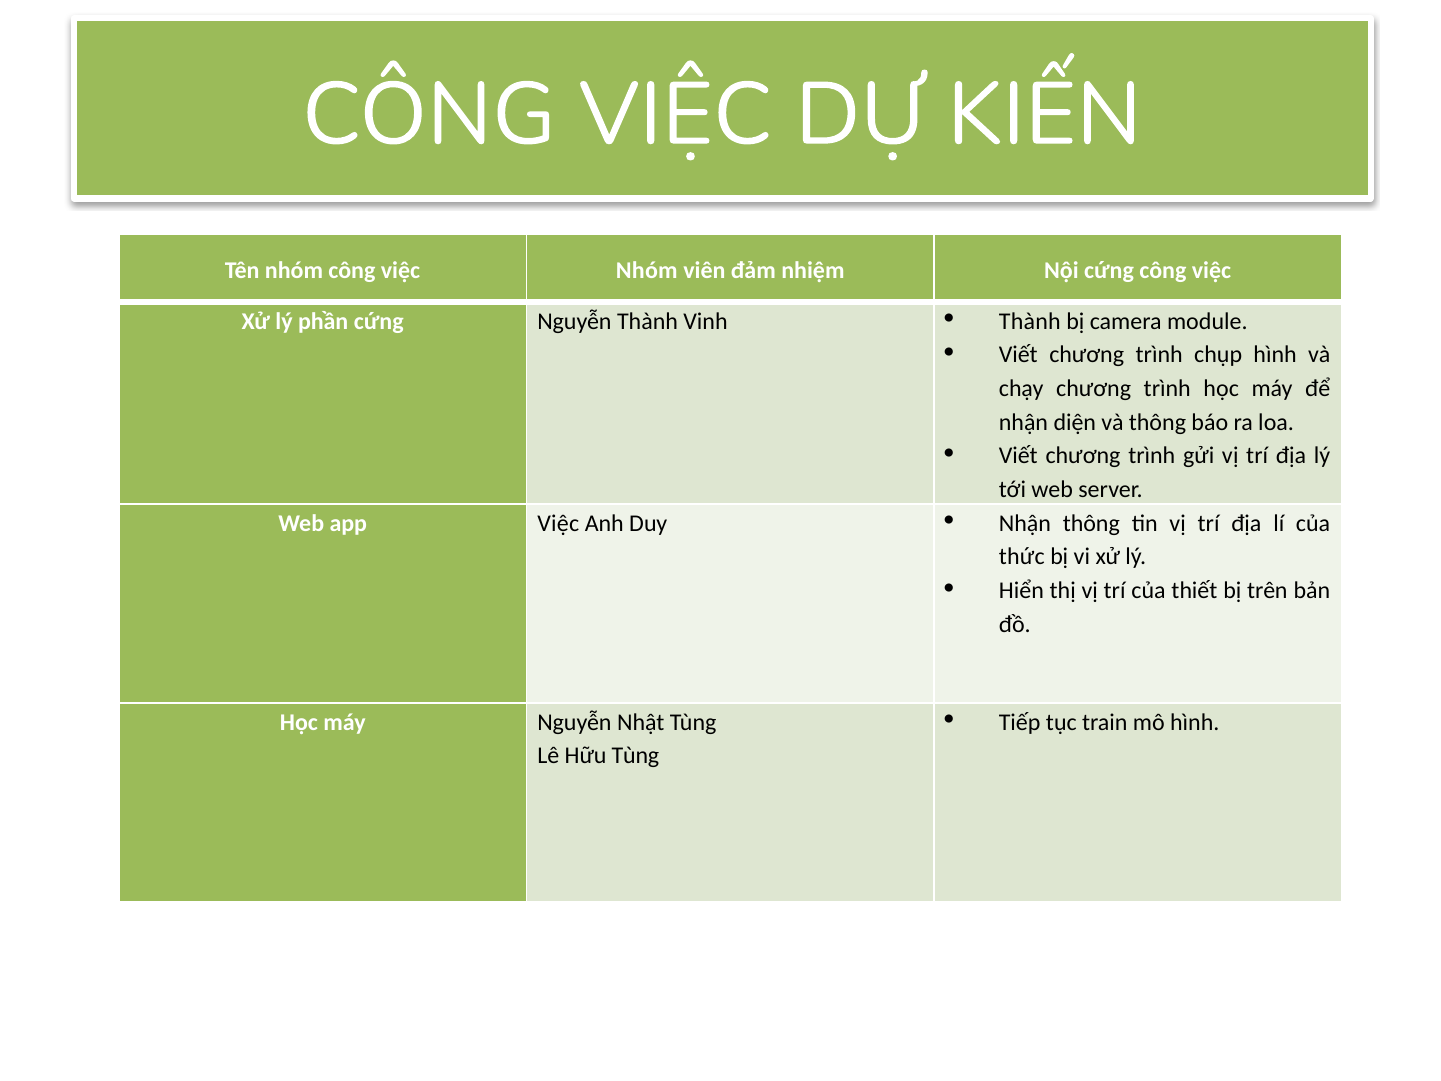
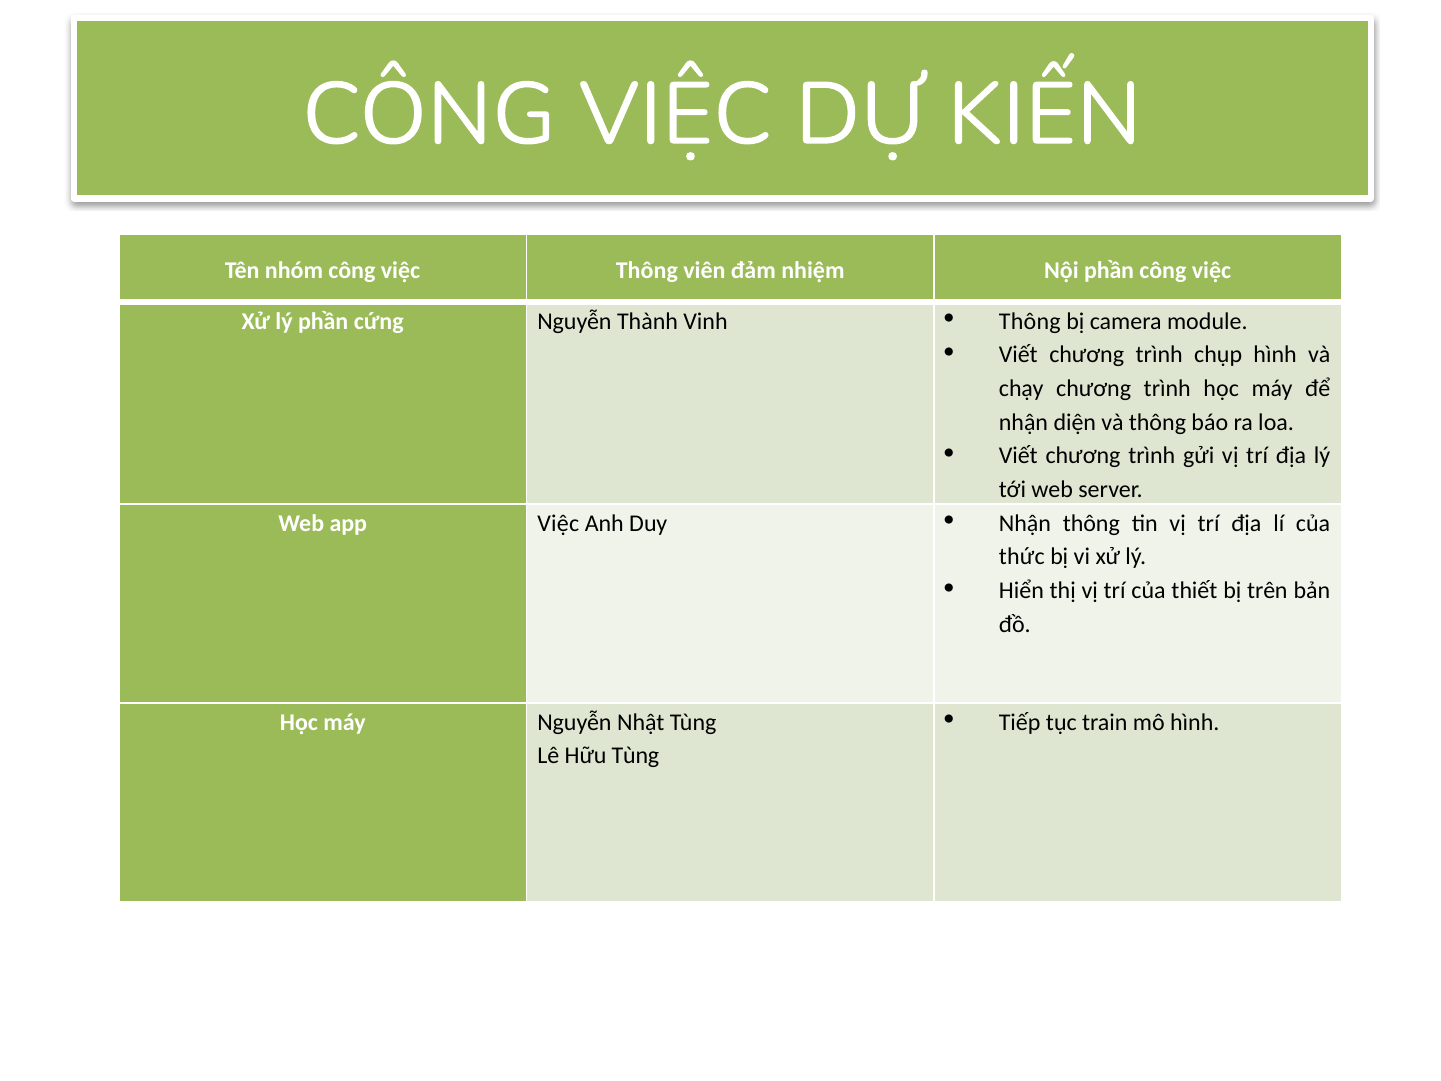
việc Nhóm: Nhóm -> Thông (647, 270)
Nội cứng: cứng -> phần (1109, 270)
Thành: Thành -> Thông (1030, 321)
